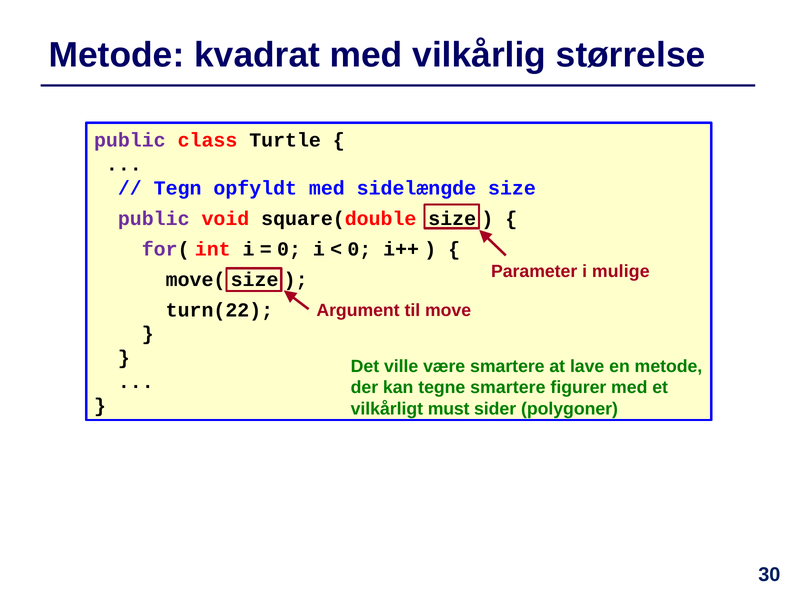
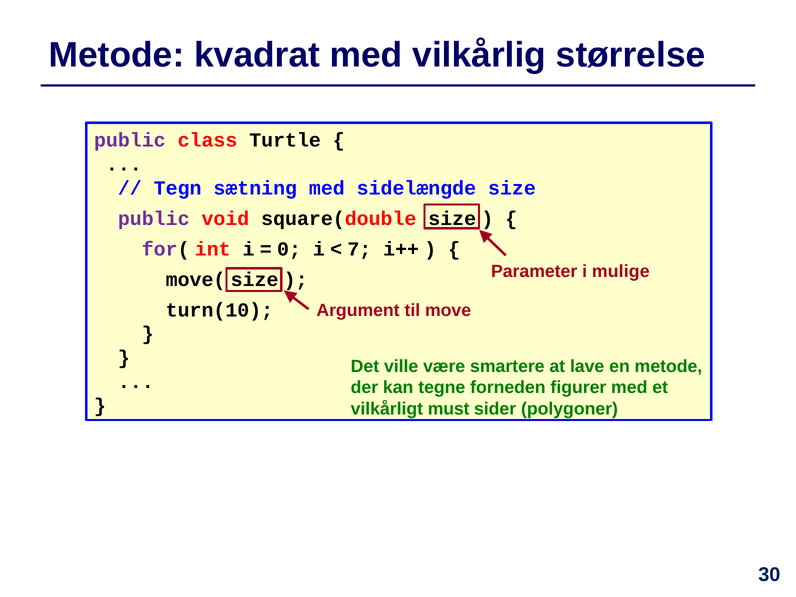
opfyldt: opfyldt -> sætning (255, 188)
0: 0 -> 7 (359, 249)
turn(22: turn(22 -> turn(10 (219, 310)
tegne smartere: smartere -> forneden (508, 388)
